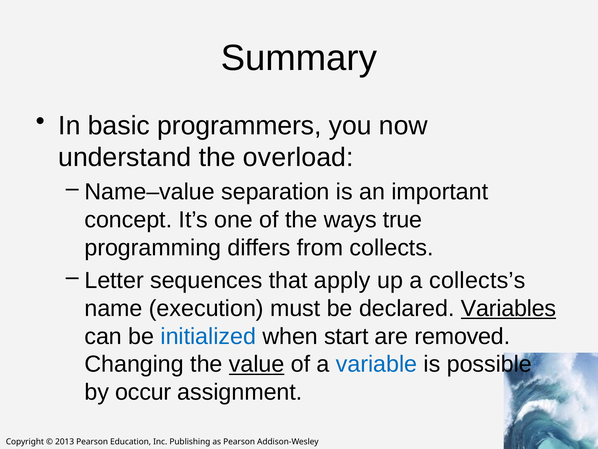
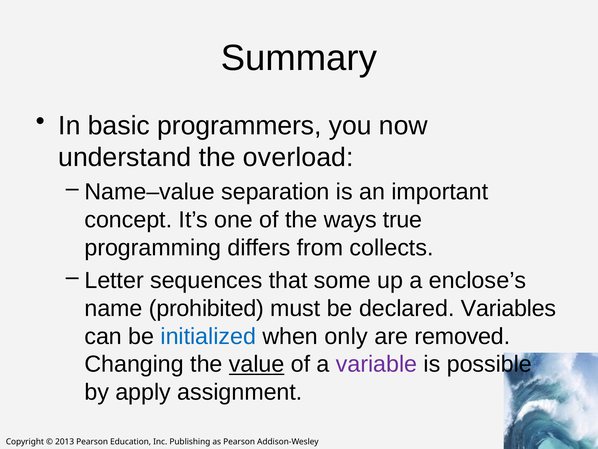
apply: apply -> some (342, 280)
collects’s: collects’s -> enclose’s (477, 280)
execution: execution -> prohibited (206, 308)
Variables underline: present -> none (509, 308)
start: start -> only (346, 336)
variable colour: blue -> purple (377, 364)
occur: occur -> apply (143, 392)
